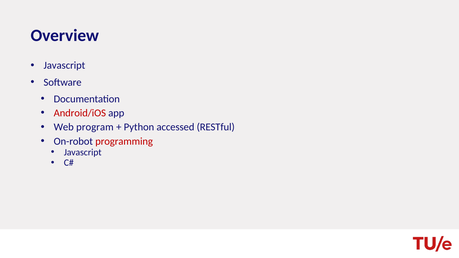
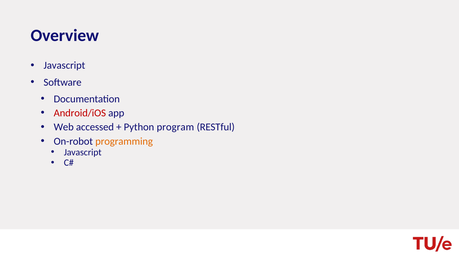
program: program -> accessed (95, 127)
accessed: accessed -> program (175, 127)
programming colour: red -> orange (124, 141)
